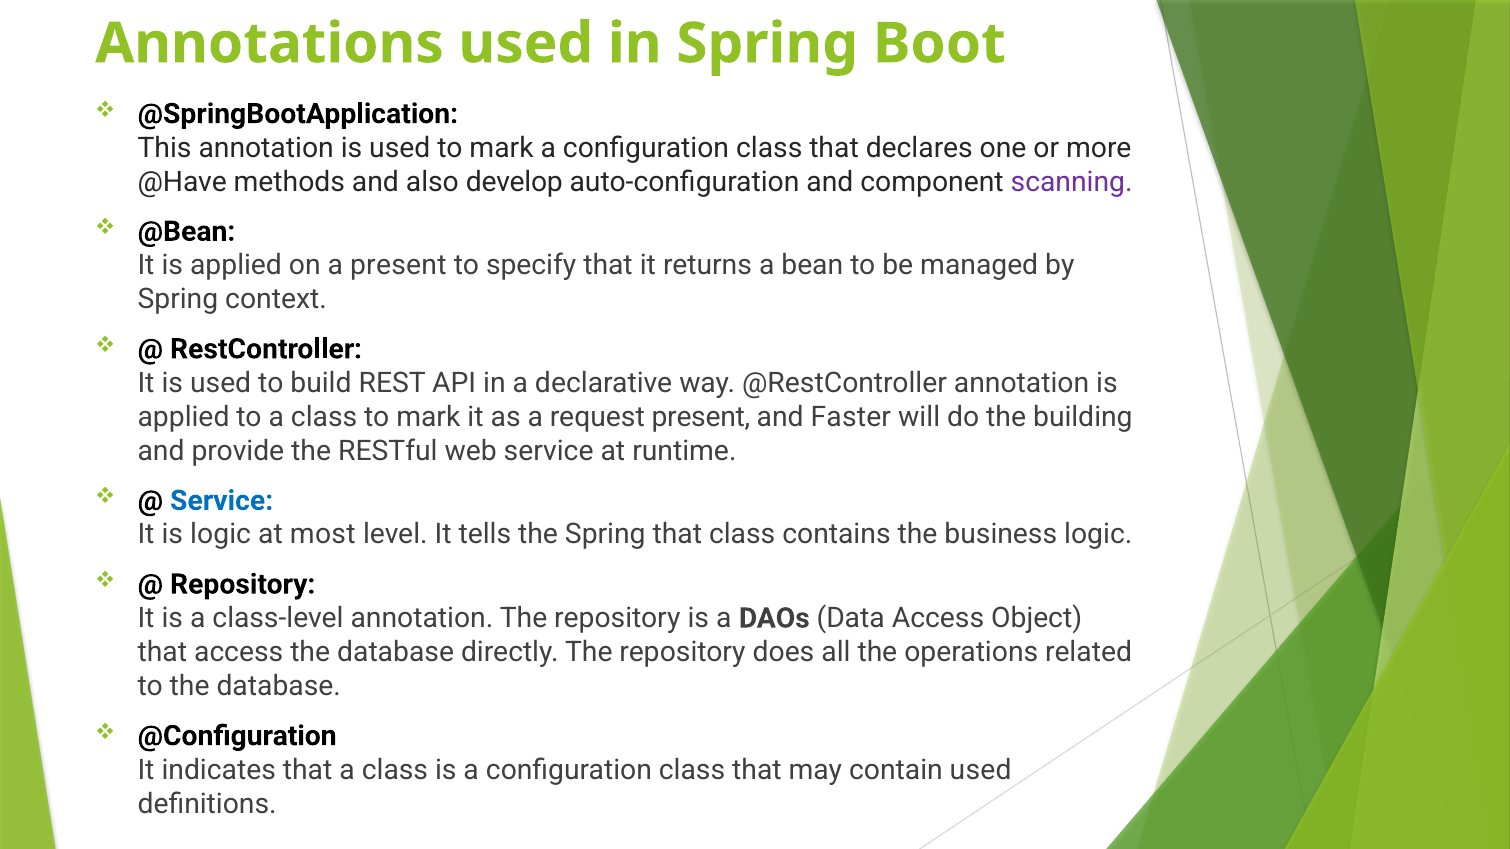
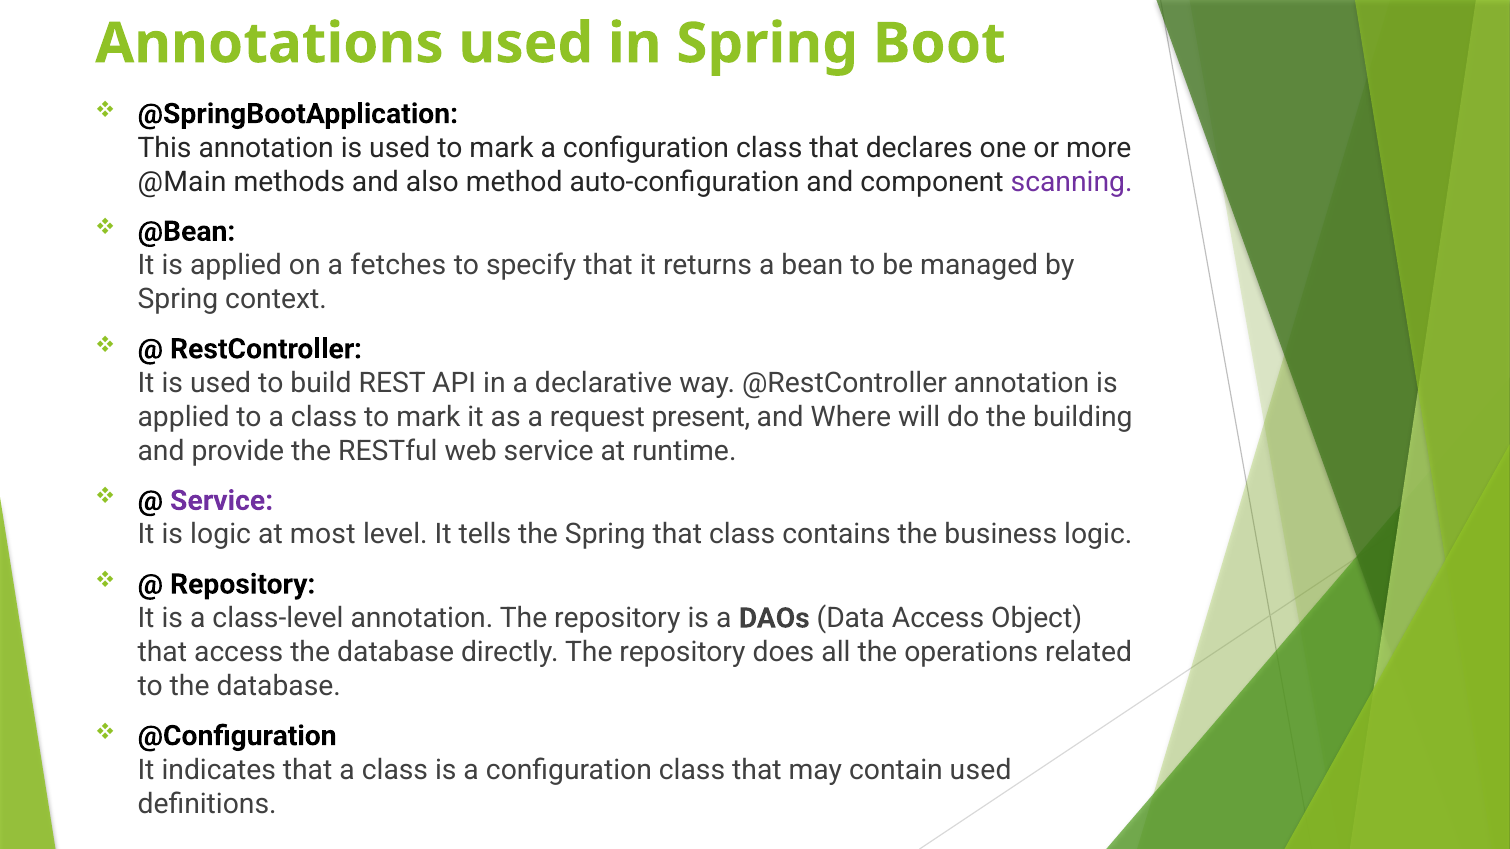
@Have: @Have -> @Main (182, 182)
develop: develop -> method (514, 182)
a present: present -> fetches (398, 265)
Faster: Faster -> Where (851, 417)
Service colour: blue -> purple (222, 501)
